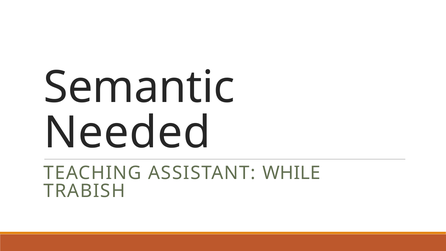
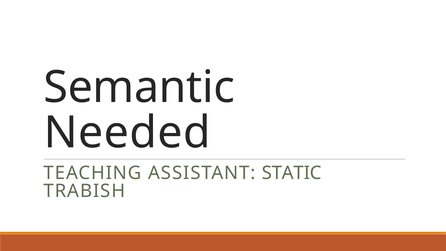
WHILE: WHILE -> STATIC (292, 173)
